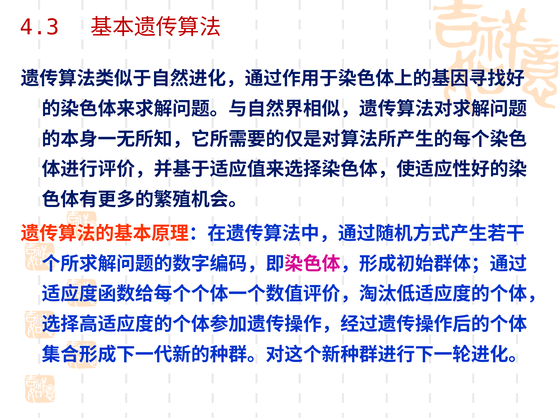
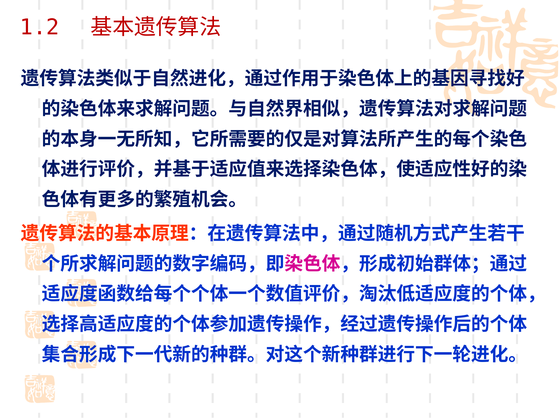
4.3: 4.3 -> 1.2 (40, 27)
